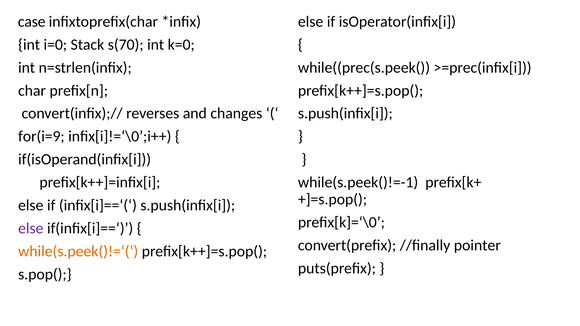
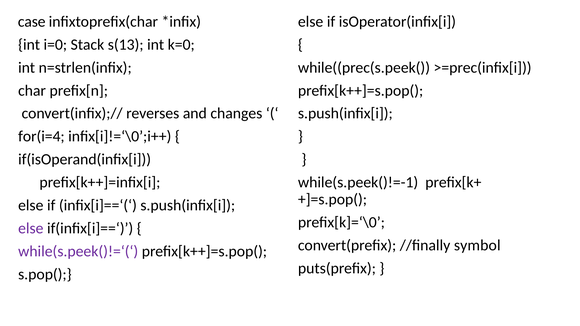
s(70: s(70 -> s(13 (126, 45)
for(i=9: for(i=9 -> for(i=4 (41, 137)
pointer: pointer -> symbol (477, 246)
while(s.peek()!=‘(‘ colour: orange -> purple (78, 252)
